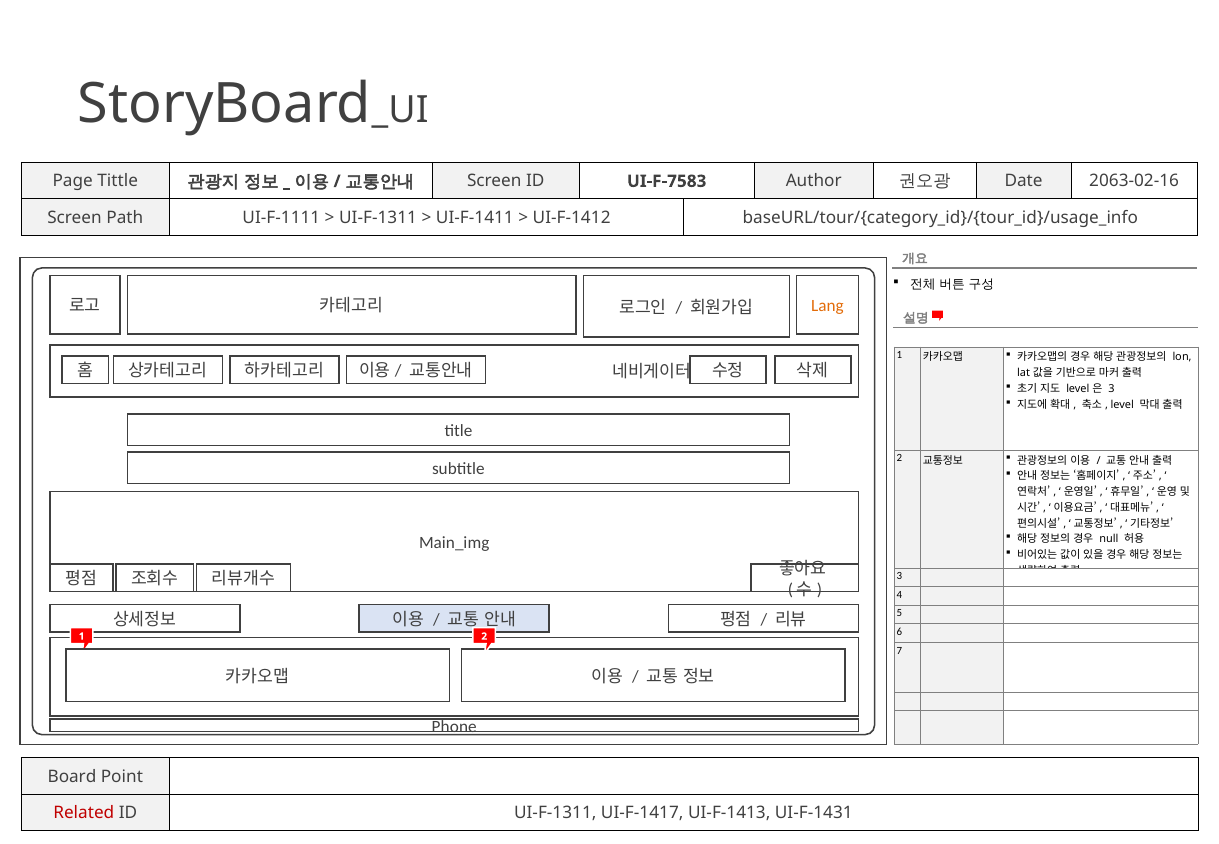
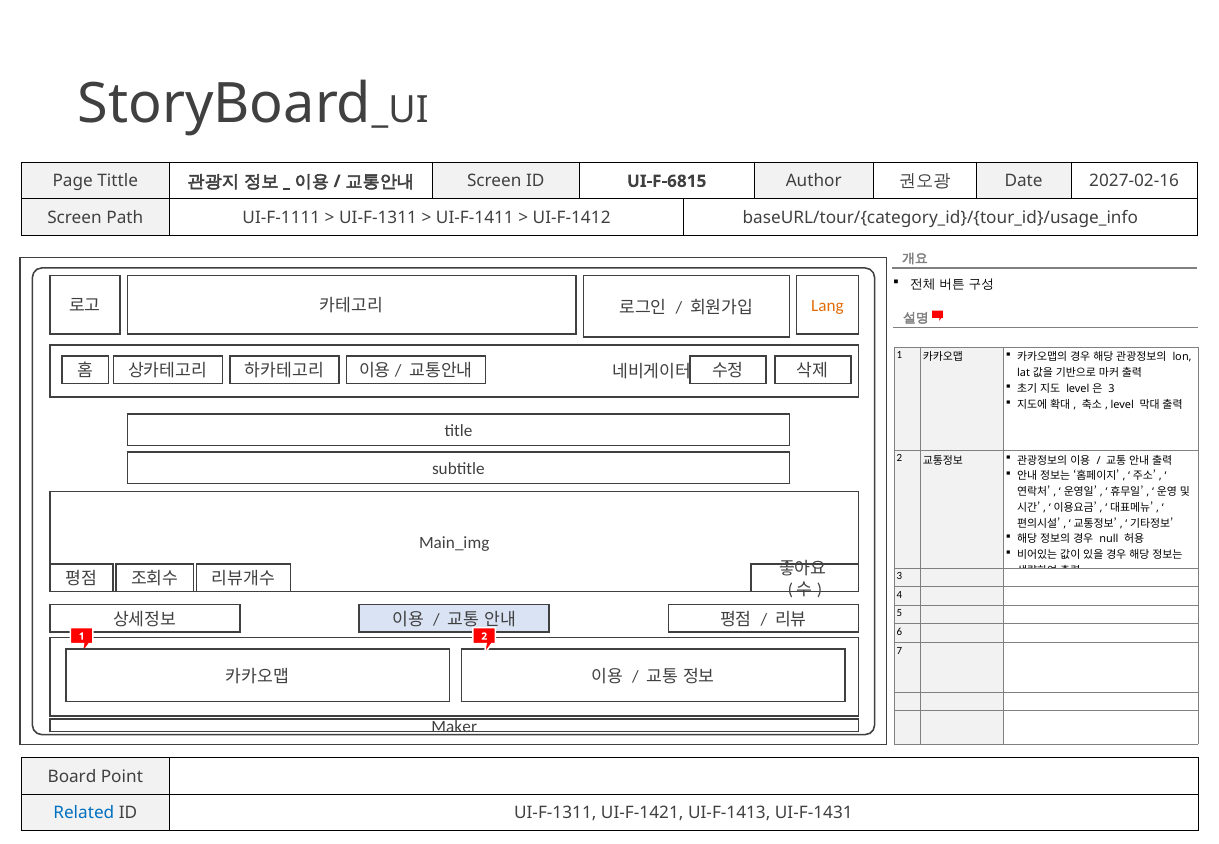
UI-F-7583: UI-F-7583 -> UI-F-6815 (667, 181)
2063-02-16: 2063-02-16 -> 2027-02-16 (1134, 181)
Phone: Phone -> Maker (454, 726)
Related colour: red -> blue (84, 813)
UI-F-1417: UI-F-1417 -> UI-F-1421 (642, 813)
